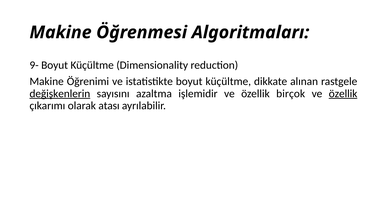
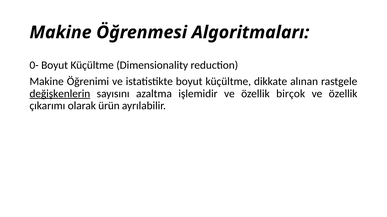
9-: 9- -> 0- (34, 65)
özellik underline: present -> none (343, 94)
atası: atası -> ürün (109, 106)
